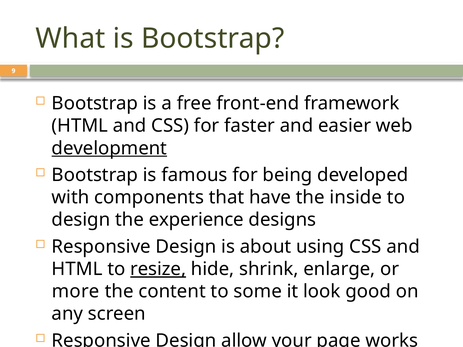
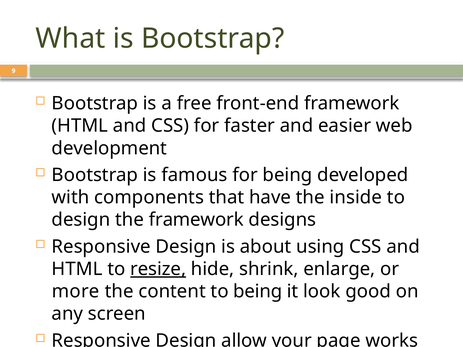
development underline: present -> none (109, 148)
the experience: experience -> framework (196, 220)
to some: some -> being (258, 292)
